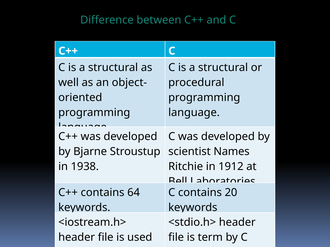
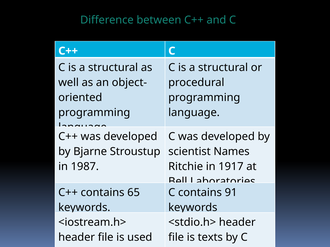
1938: 1938 -> 1987 (85, 167)
1912: 1912 -> 1917 (231, 167)
64: 64 -> 65 (134, 193)
20: 20 -> 91 (231, 193)
term: term -> texts (210, 238)
